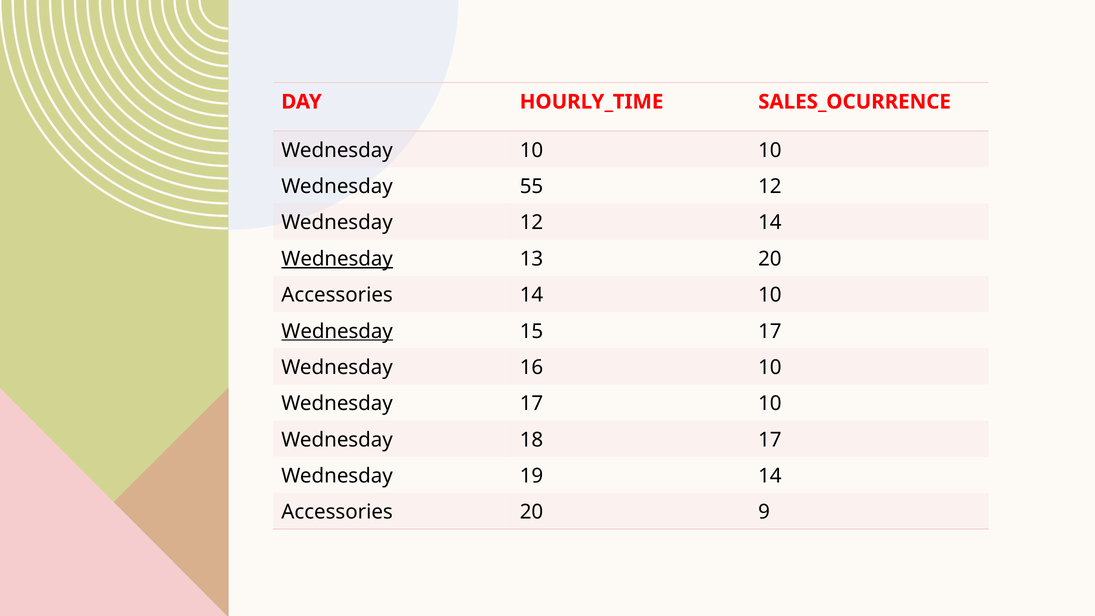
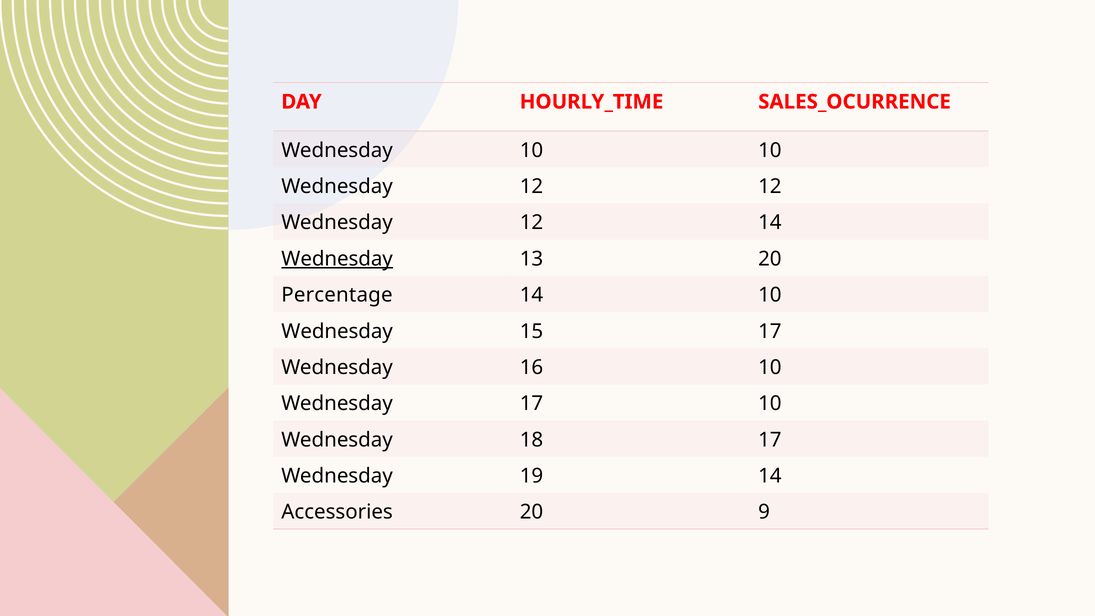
55: 55 -> 12 (531, 187)
Accessories: Accessories -> Percentage (337, 295)
Wednesday underline: present -> none (337, 331)
